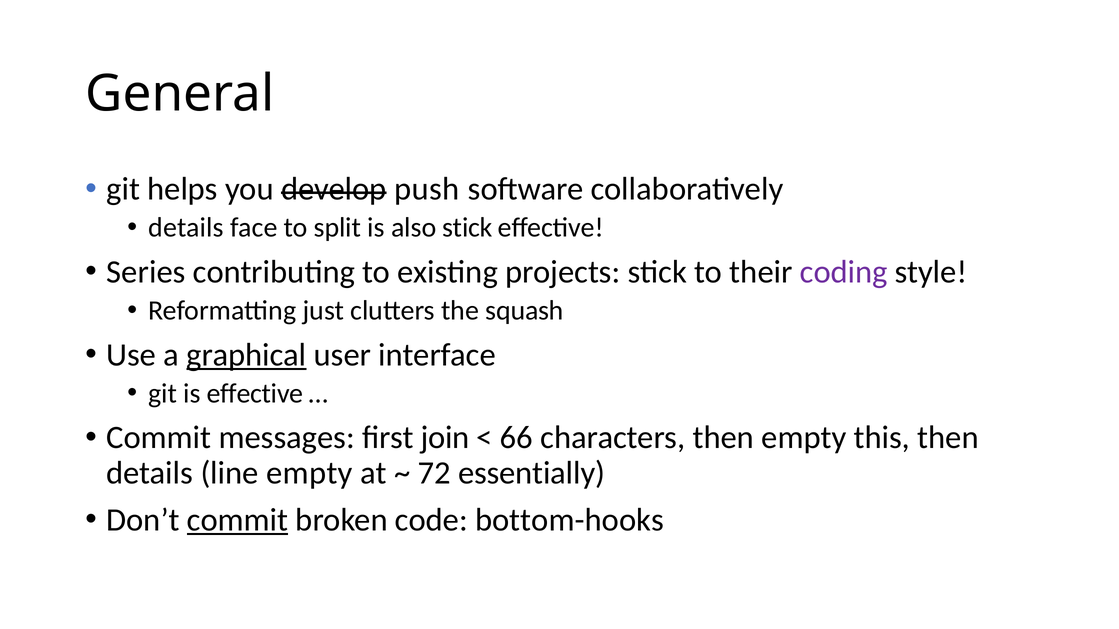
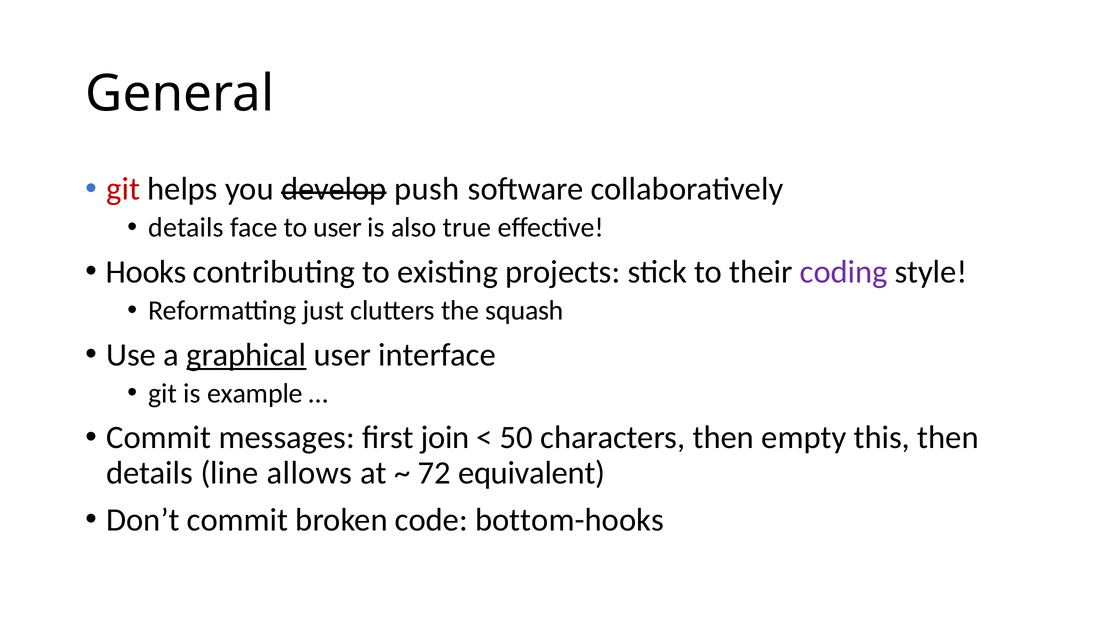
git colour: black -> red (123, 189)
to split: split -> user (338, 228)
also stick: stick -> true (467, 228)
Series: Series -> Hooks (146, 272)
is effective: effective -> example (255, 394)
66: 66 -> 50 (516, 438)
line empty: empty -> allows (309, 473)
essentially: essentially -> equivalent (532, 473)
commit underline: present -> none (238, 520)
